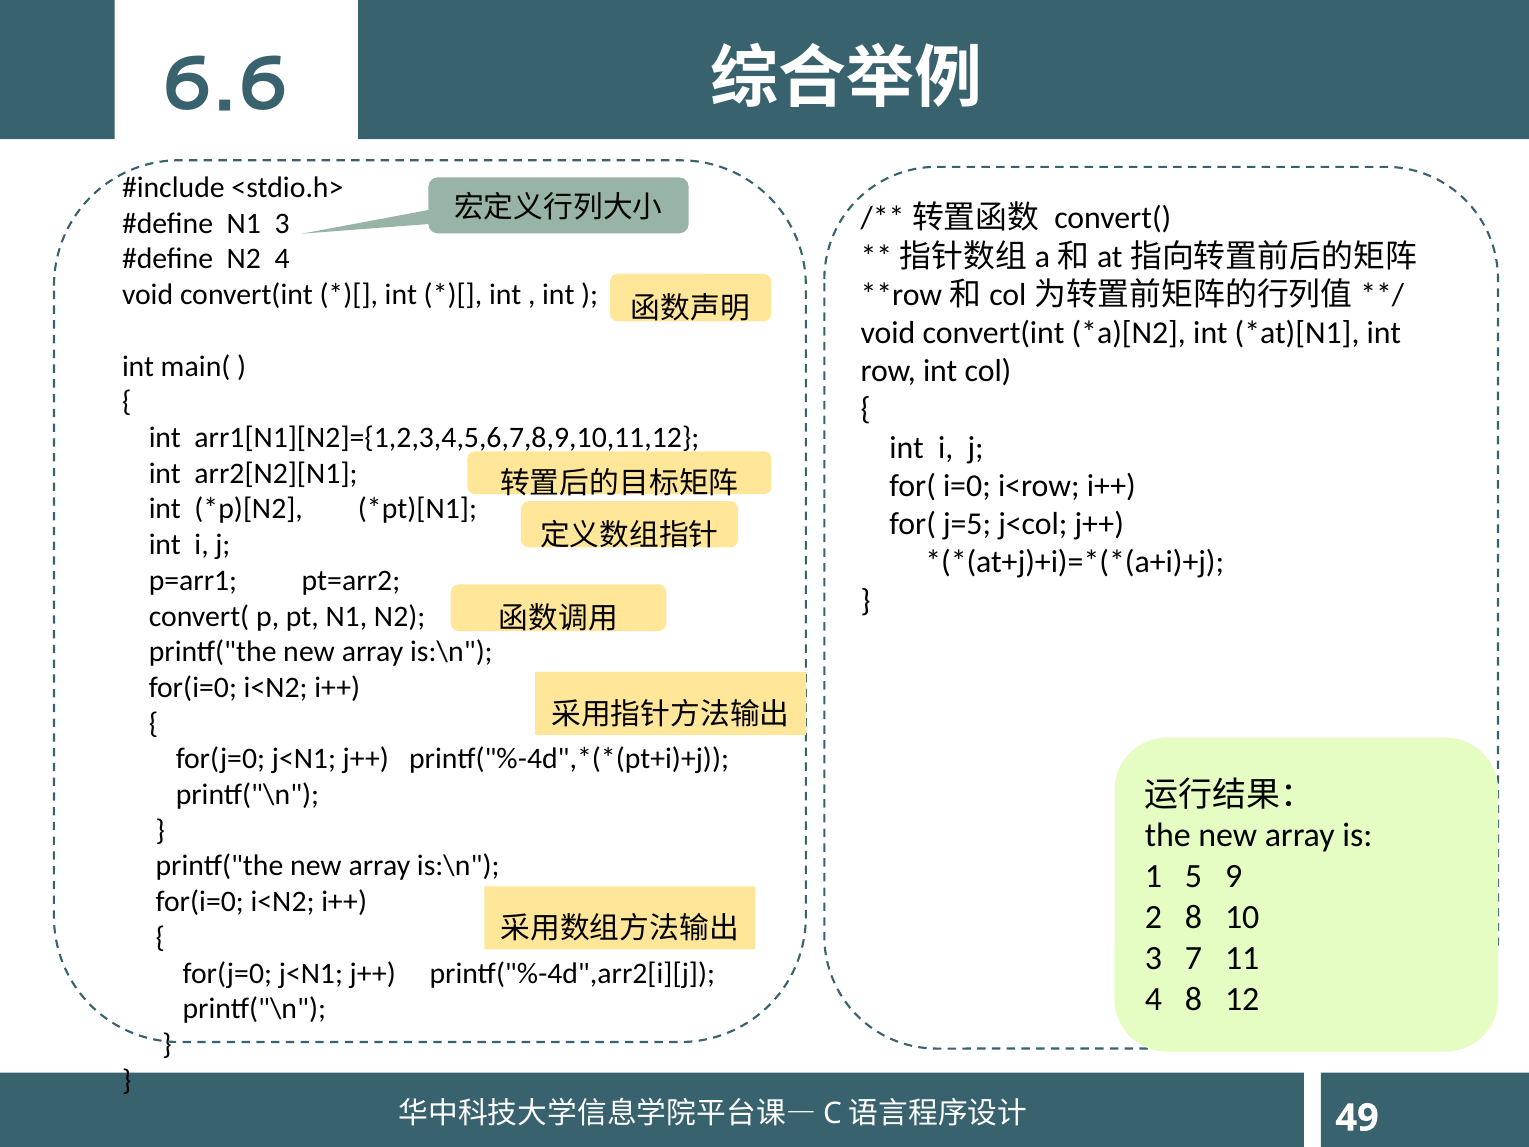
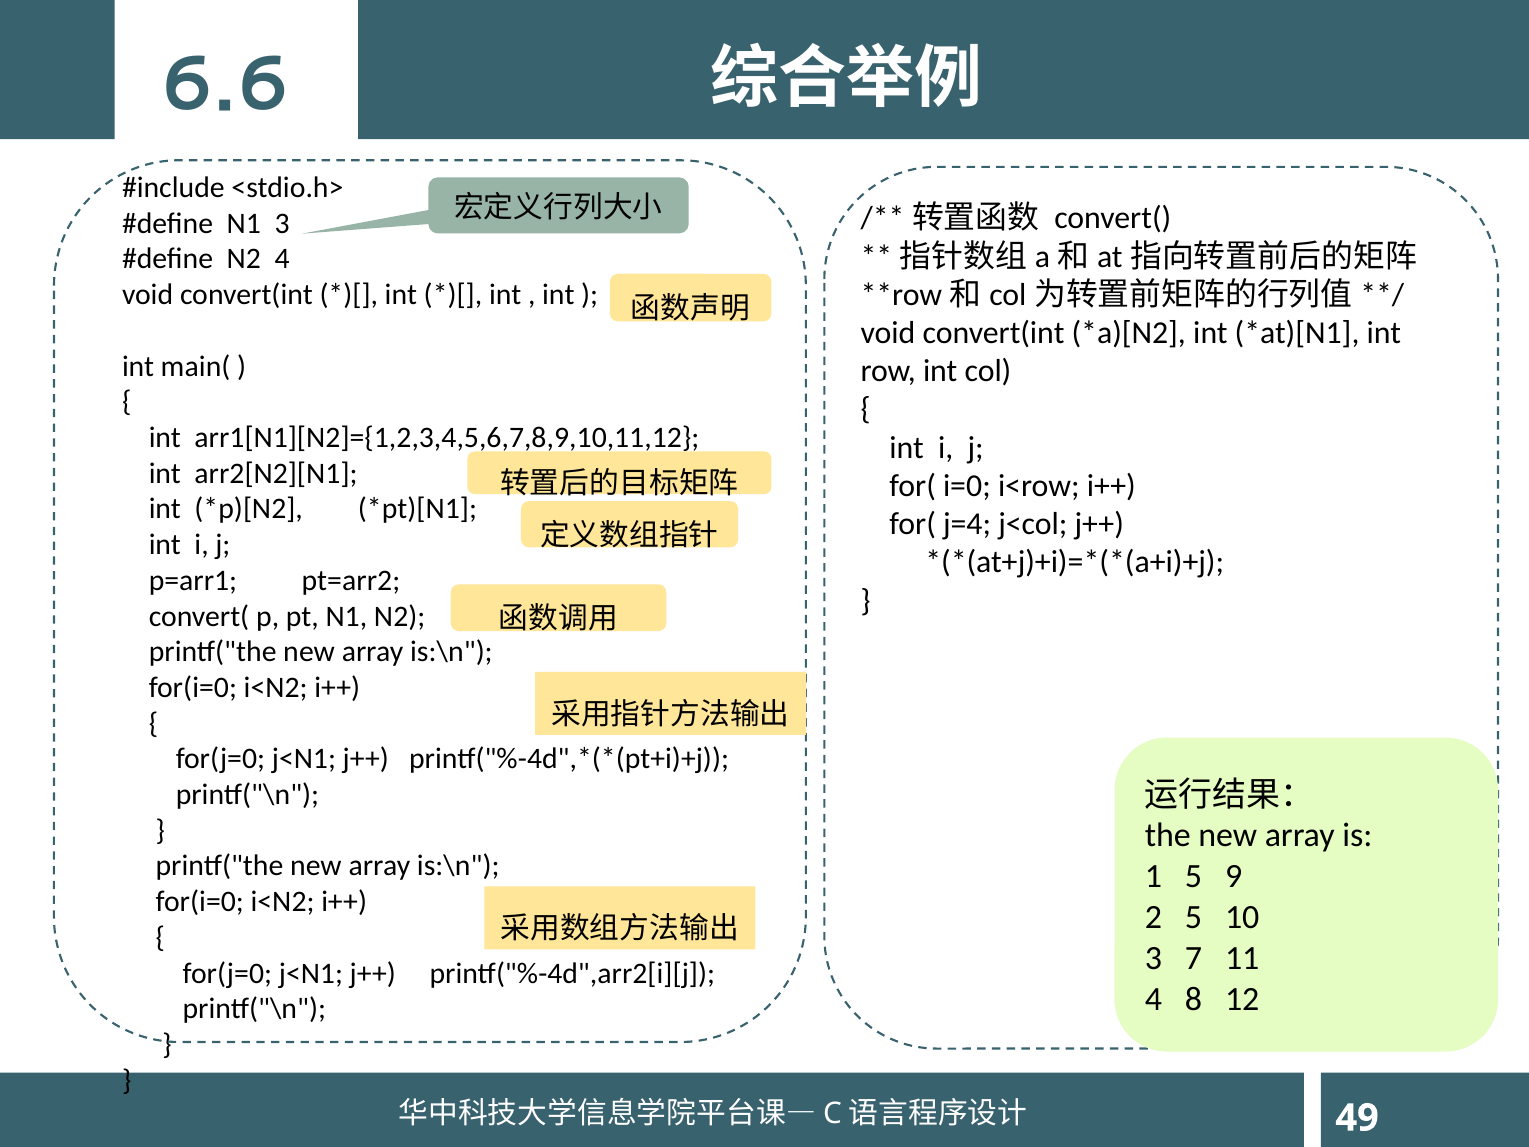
j=5: j=5 -> j=4 (967, 524)
2 8: 8 -> 5 (1193, 917)
